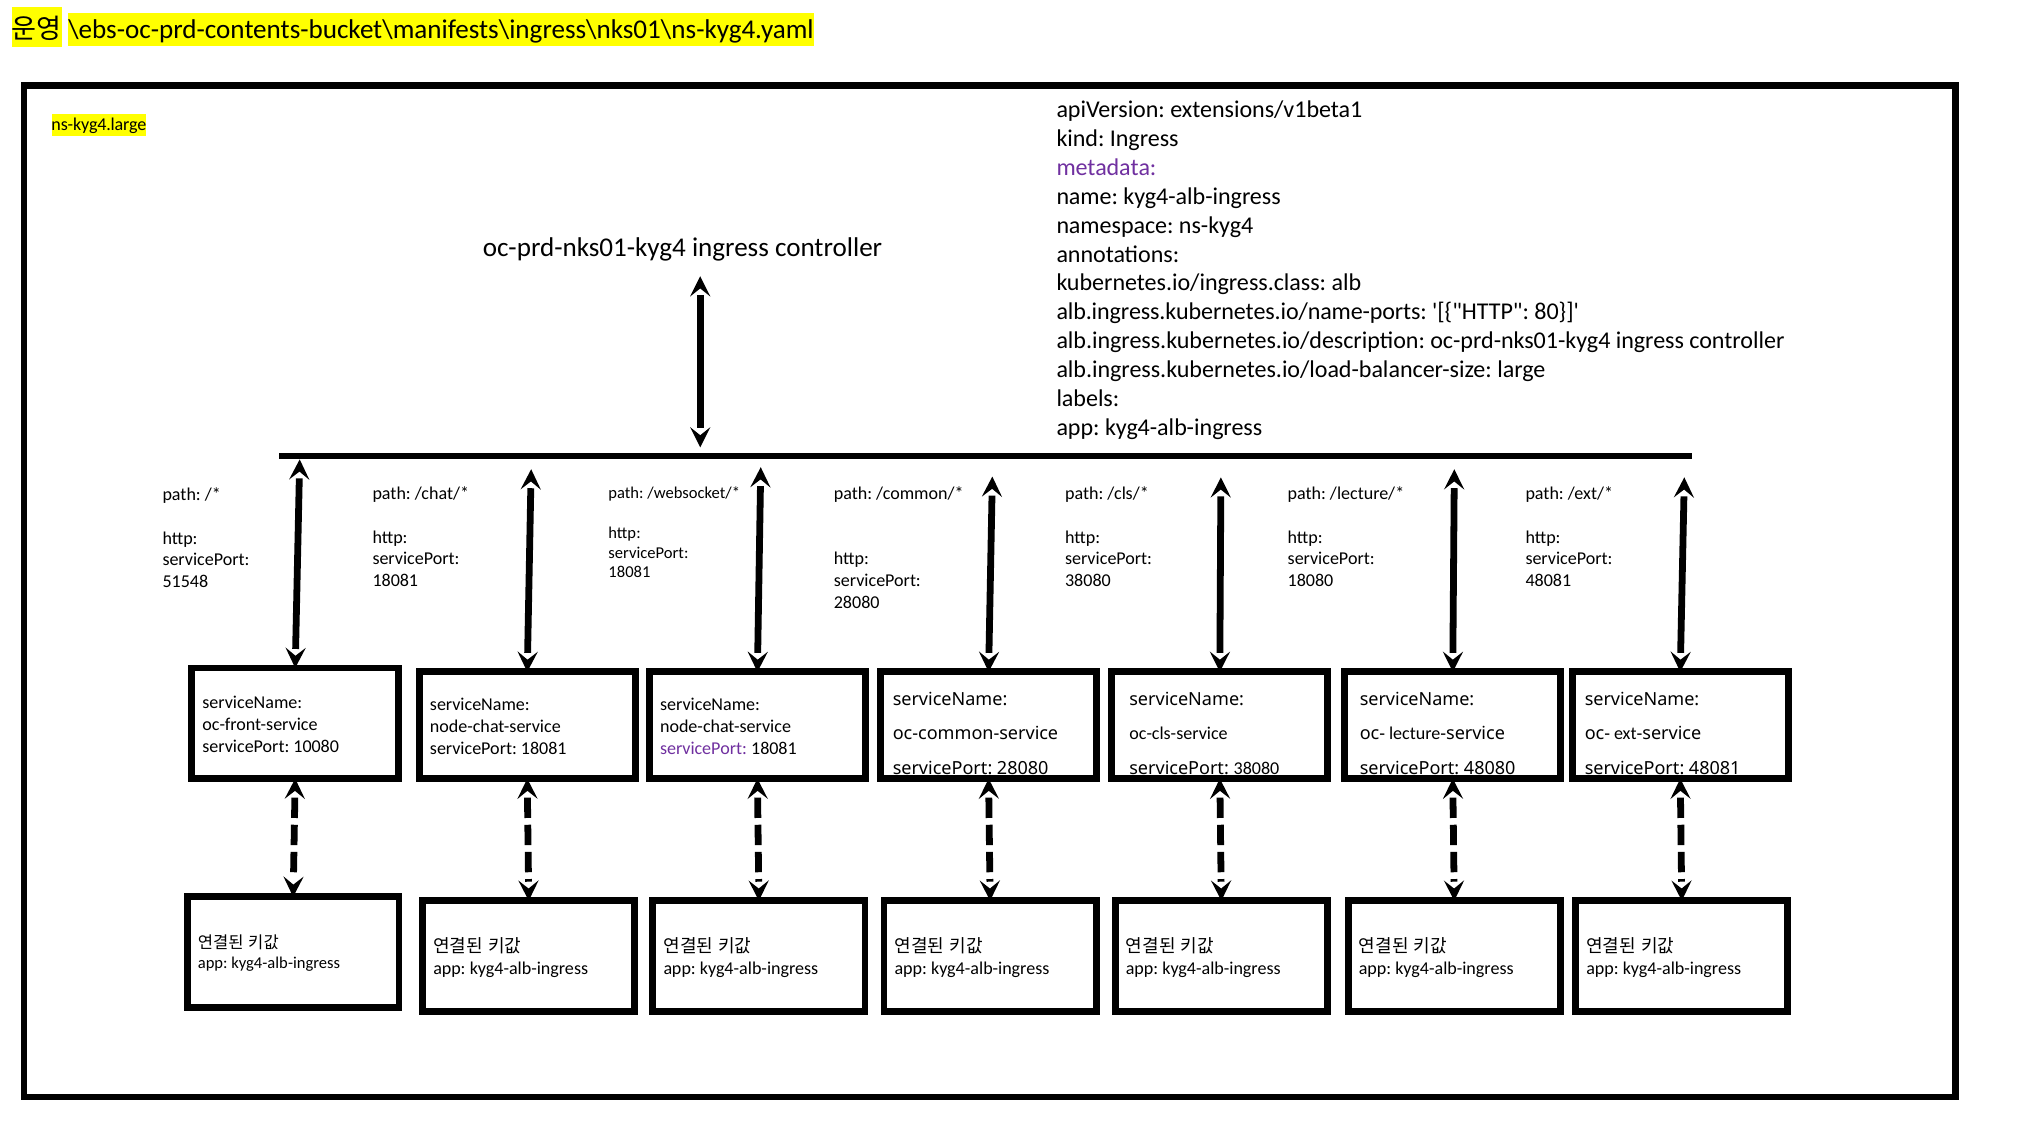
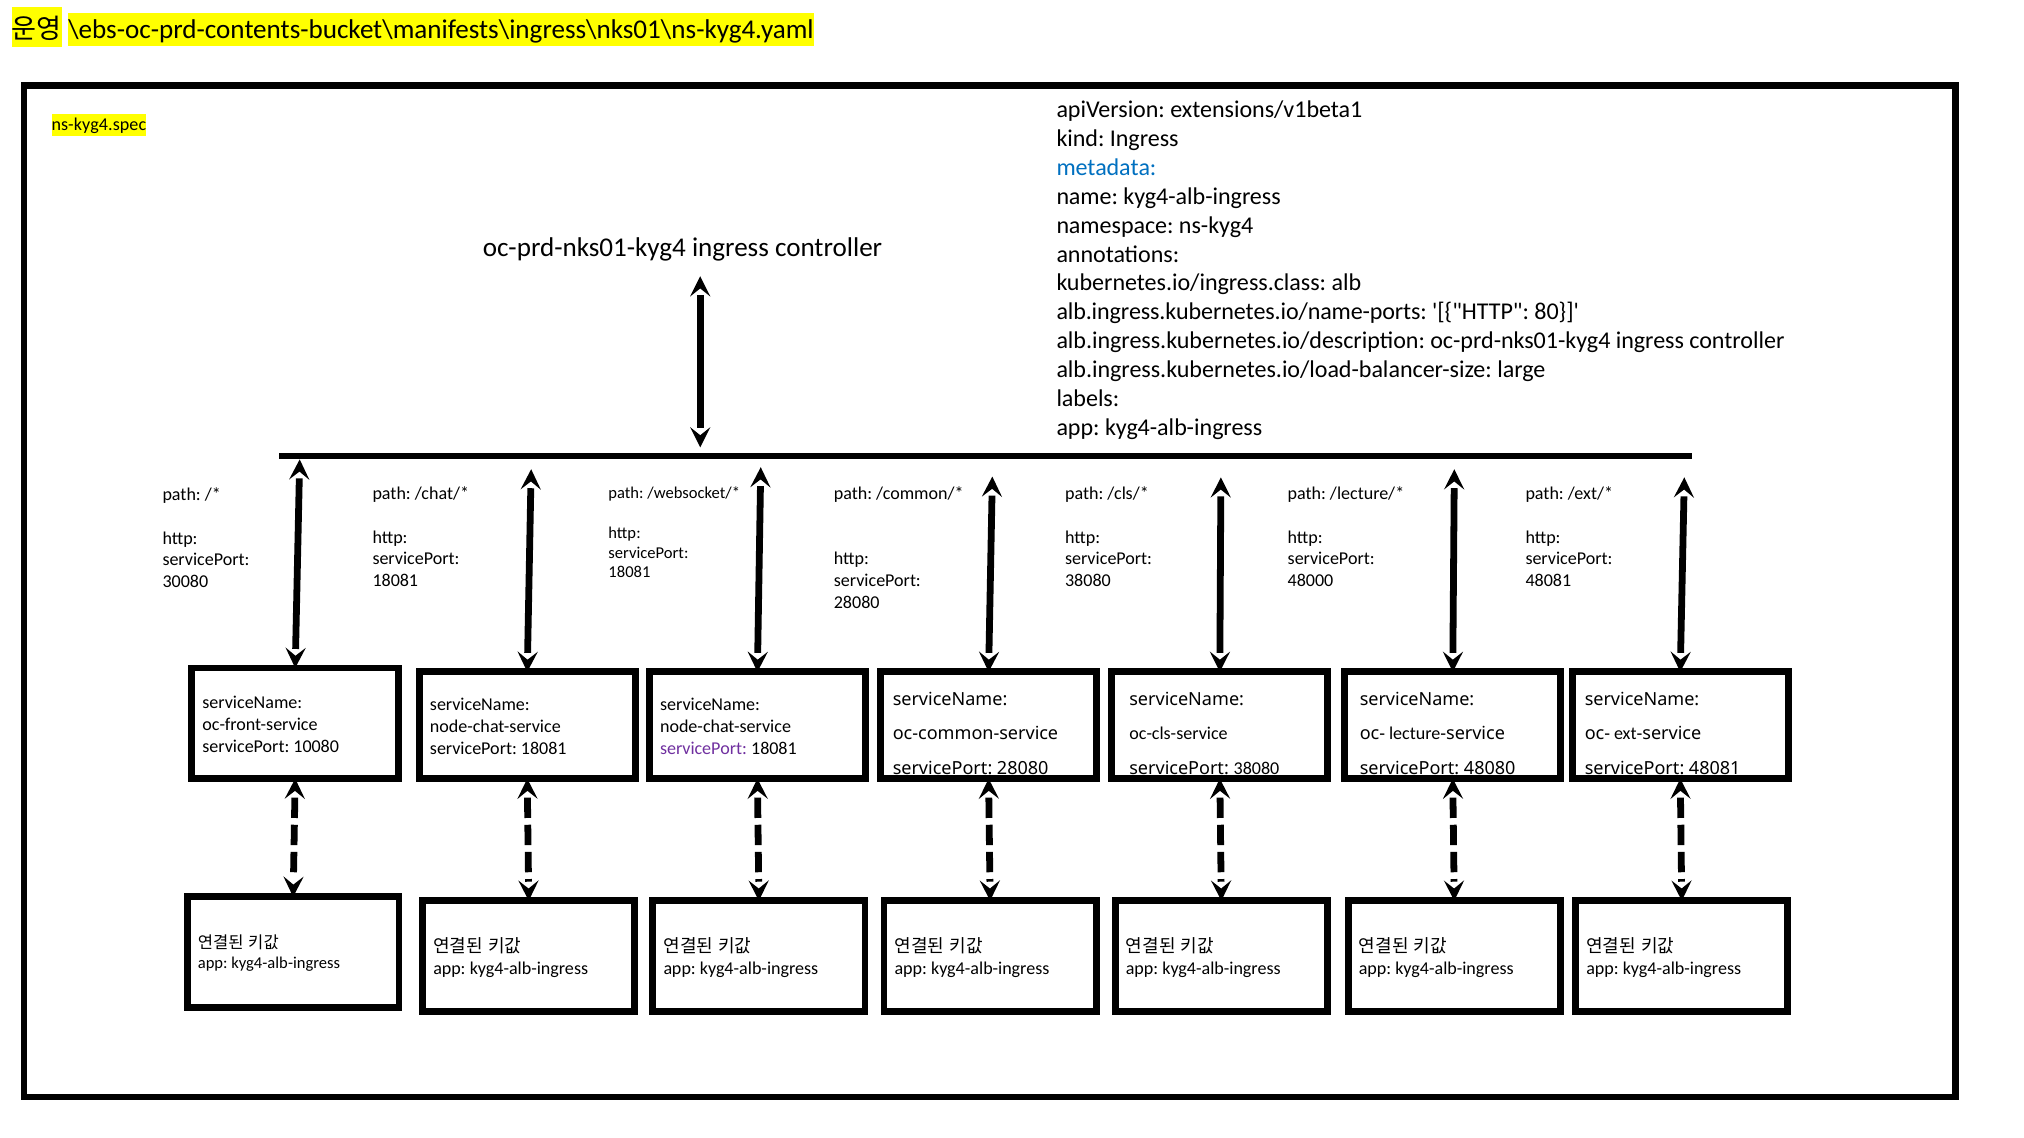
ns-kyg4.large: ns-kyg4.large -> ns-kyg4.spec (99, 125)
metadata colour: purple -> blue (1106, 168)
18080: 18080 -> 48000 (1311, 581)
51548: 51548 -> 30080 (185, 582)
